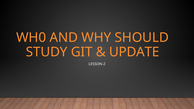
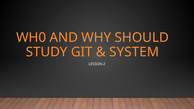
UPDATE: UPDATE -> SYSTEM (134, 52)
